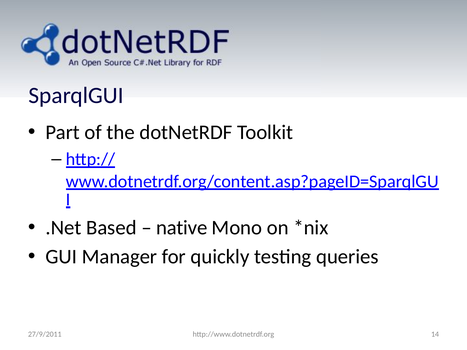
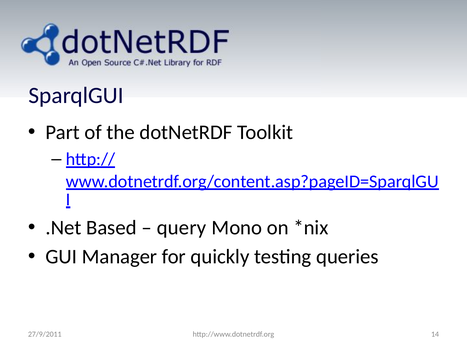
native: native -> query (182, 228)
